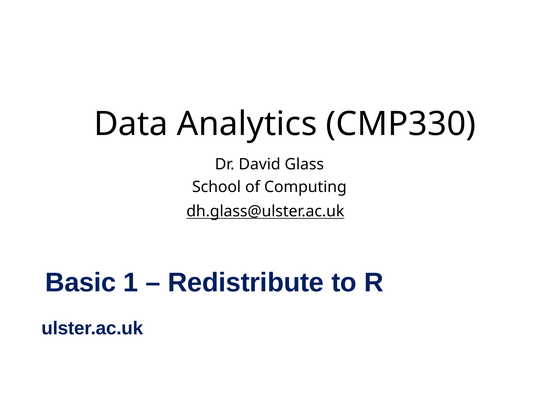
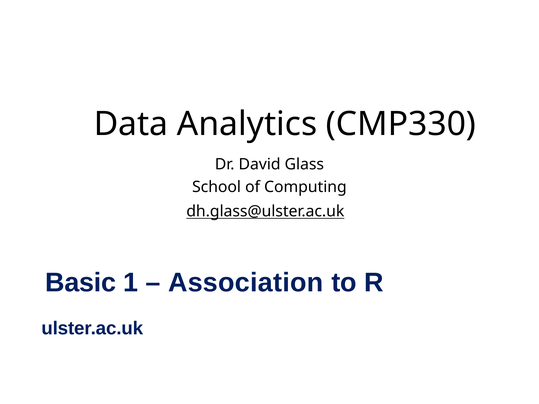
Redistribute: Redistribute -> Association (246, 283)
